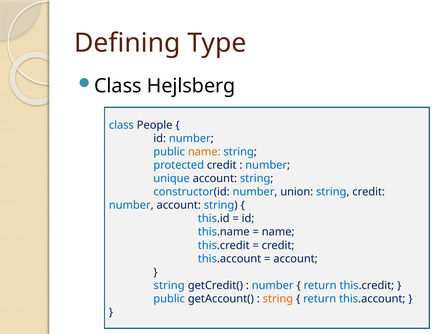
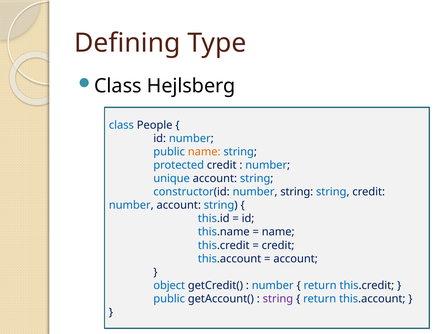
number union: union -> string (297, 192)
string: string -> object (169, 285)
string colour: orange -> purple (278, 299)
